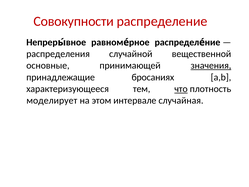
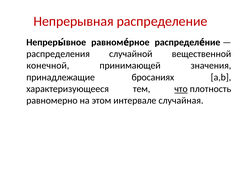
Совокупности: Совокупности -> Непрерывная (74, 21)
основные: основные -> конечной (48, 66)
значения underline: present -> none (211, 66)
моделирует: моделирует -> равномерно (52, 100)
